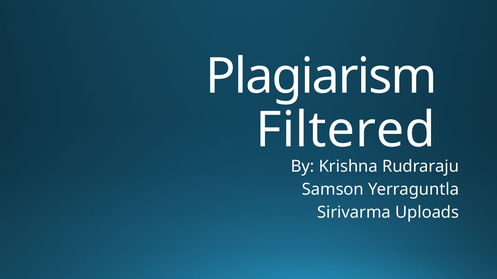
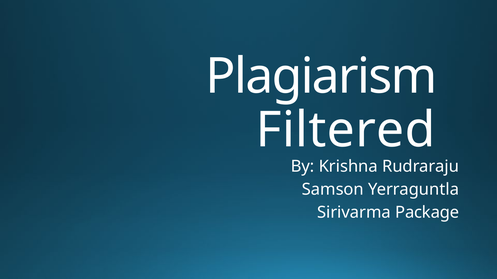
Uploads: Uploads -> Package (427, 213)
